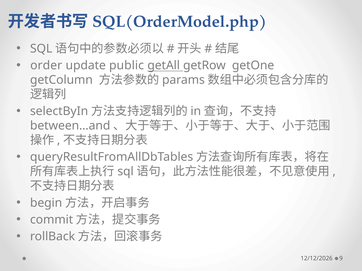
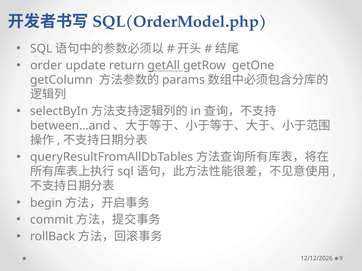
public: public -> return (127, 66)
